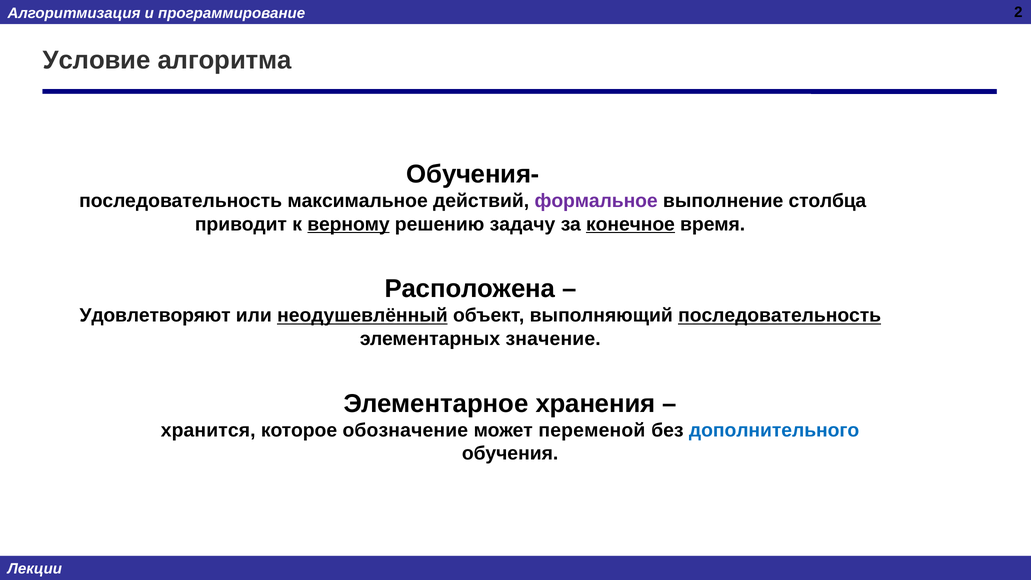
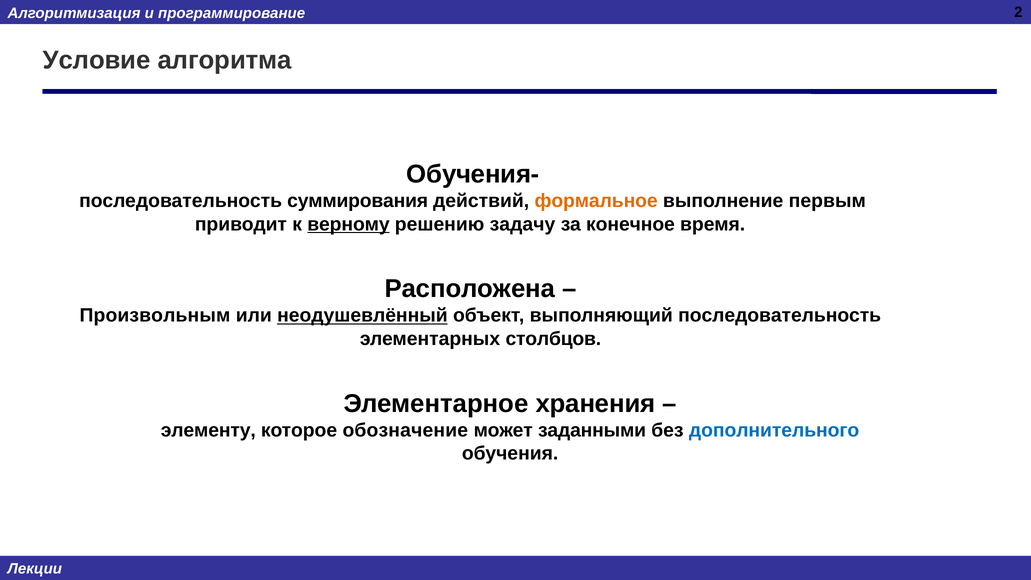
максимальное: максимальное -> суммирования (358, 201)
формальное colour: purple -> orange (596, 201)
столбца: столбца -> первым (827, 201)
конечное underline: present -> none (630, 224)
Удовлетворяют: Удовлетворяют -> Произвольным (155, 316)
последовательность underline: present -> none (780, 316)
значение: значение -> столбцов (553, 339)
хранится: хранится -> элементу (208, 430)
переменой: переменой -> заданными (592, 430)
